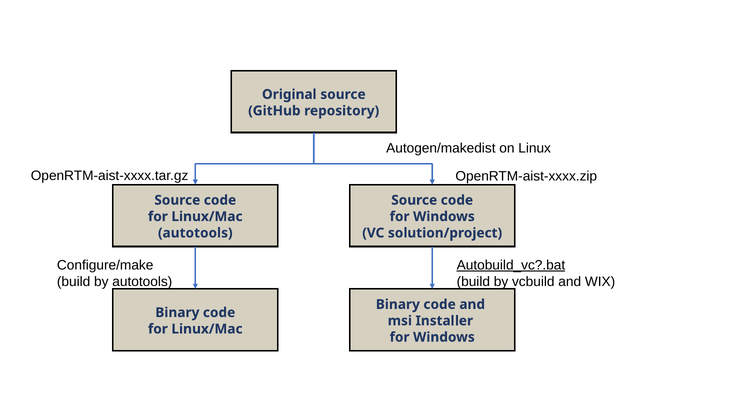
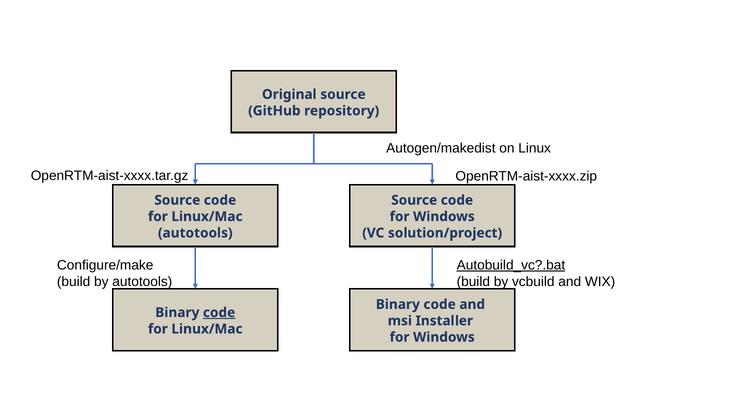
code underline: none -> present (219, 313)
